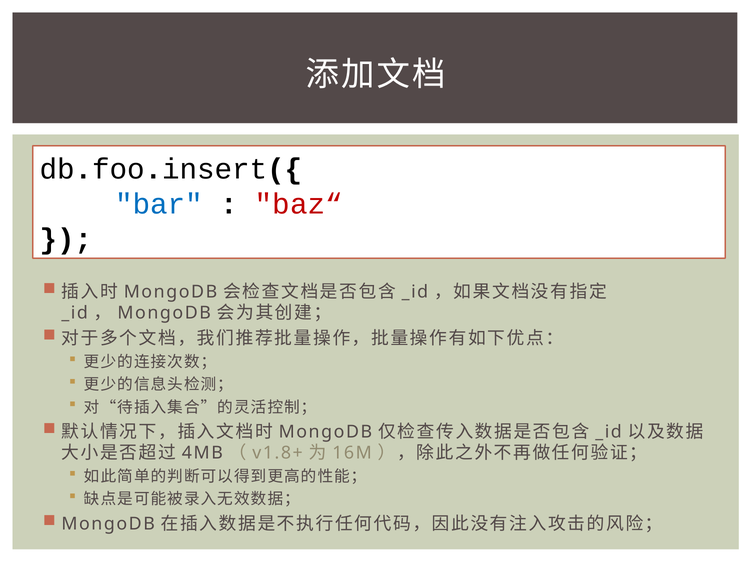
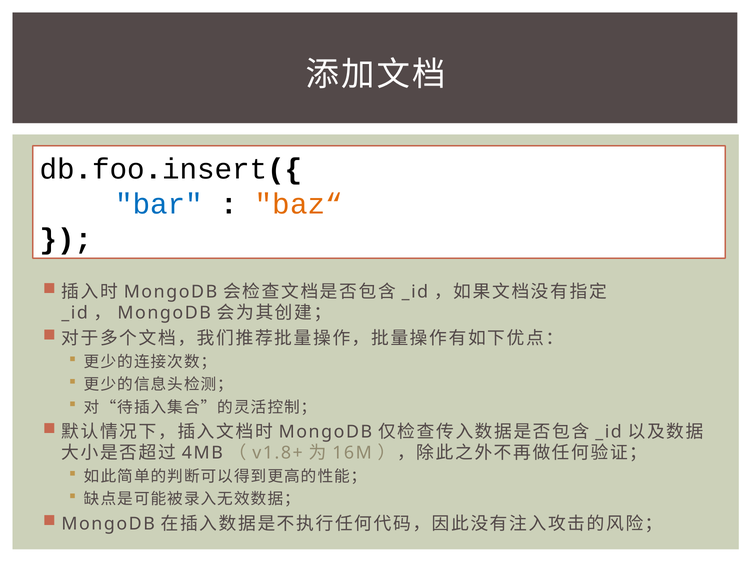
baz“ colour: red -> orange (299, 204)
